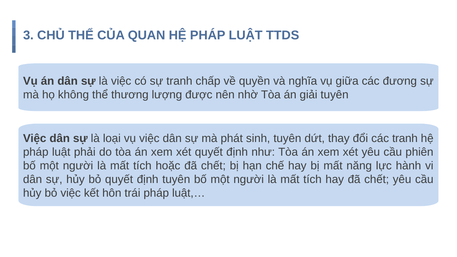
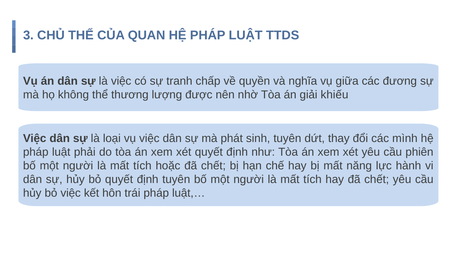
giải tuyên: tuyên -> khiếu (334, 95)
các tranh: tranh -> mình (405, 138)
